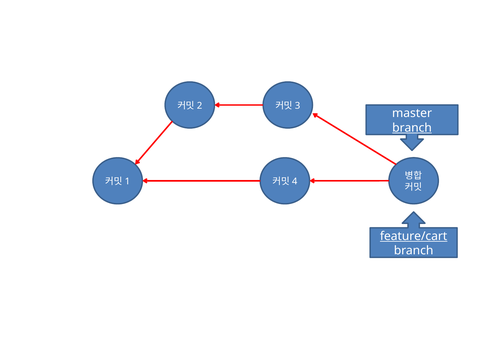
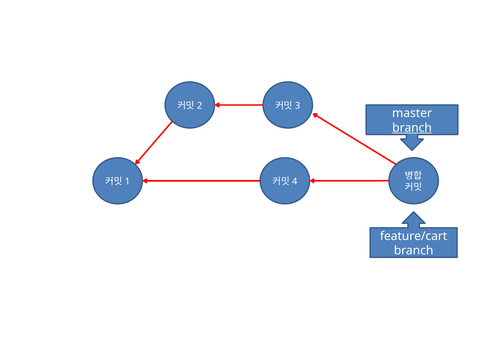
feature/cart underline: present -> none (414, 237)
